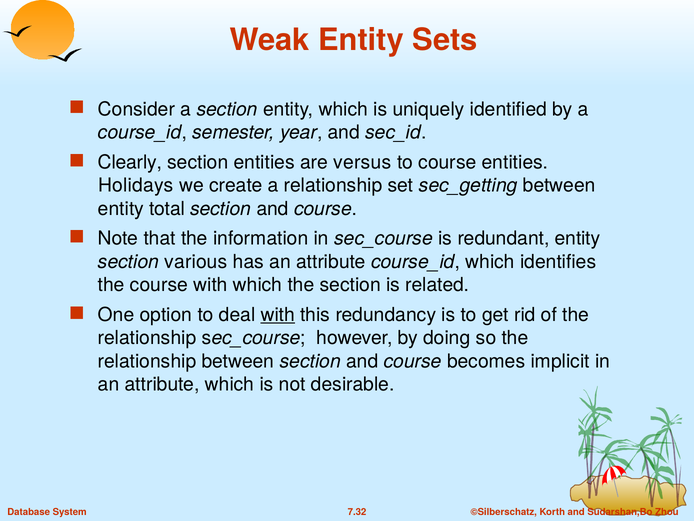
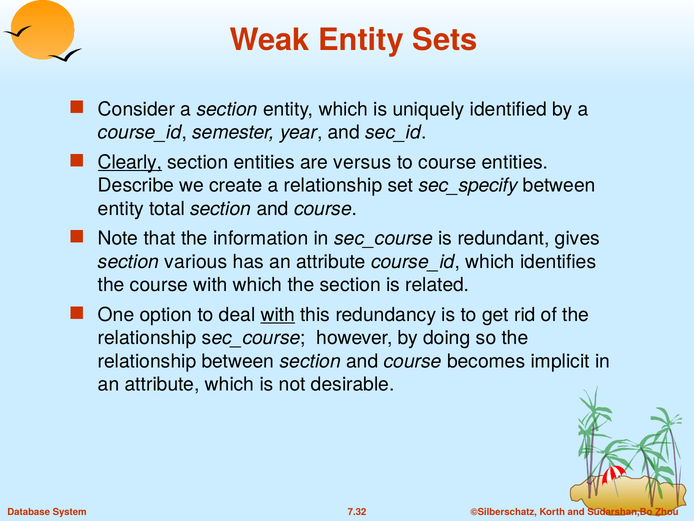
Clearly underline: none -> present (130, 162)
Holidays: Holidays -> Describe (136, 185)
sec_getting: sec_getting -> sec_specify (468, 185)
redundant entity: entity -> gives (577, 238)
